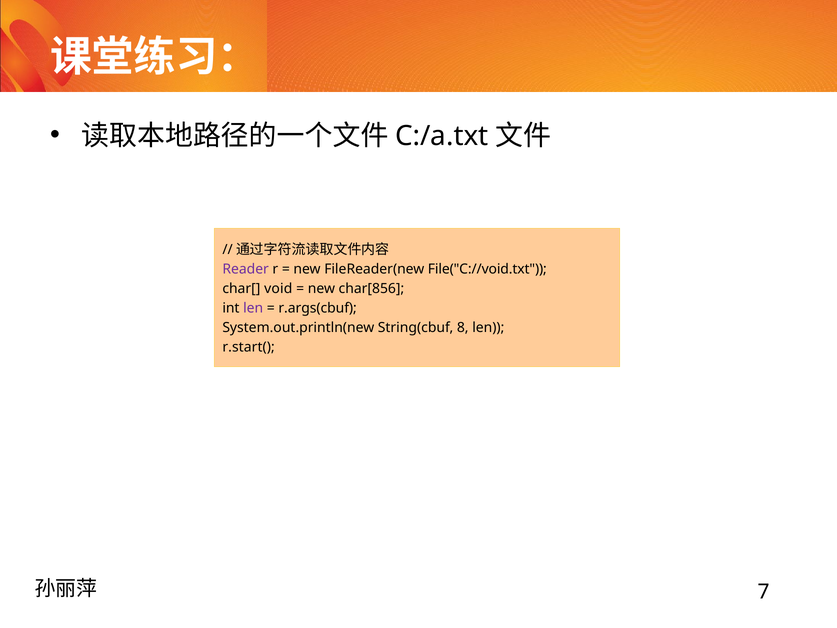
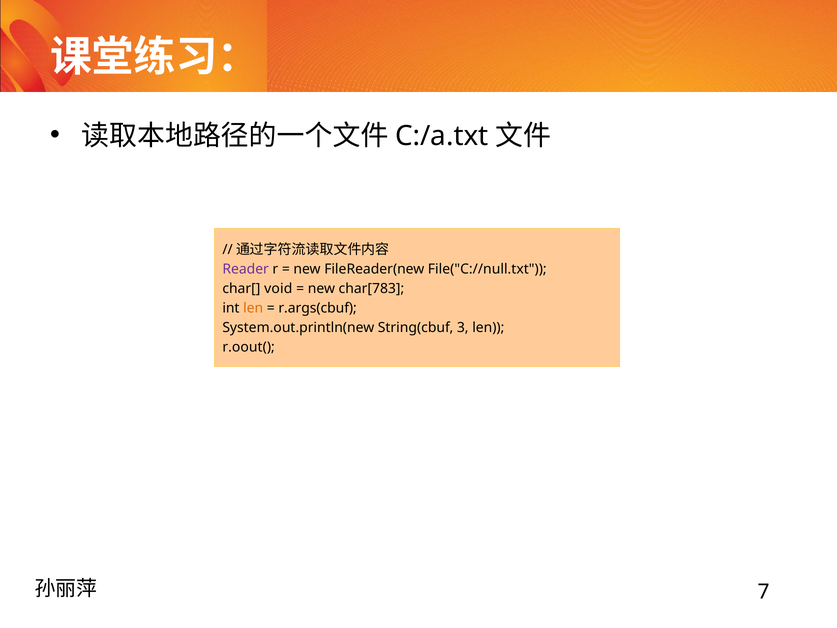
File("C://void.txt: File("C://void.txt -> File("C://null.txt (487, 269)
char[856: char[856 -> char[783 (371, 289)
len colour: purple -> orange (253, 308)
8: 8 -> 3 (463, 328)
r.start(: r.start( -> r.oout( (249, 347)
